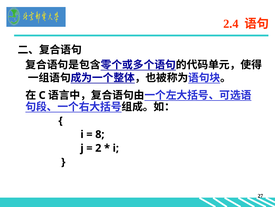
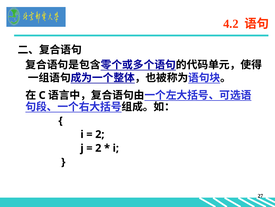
2.4: 2.4 -> 4.2 (231, 24)
8: 8 -> 2 (100, 134)
